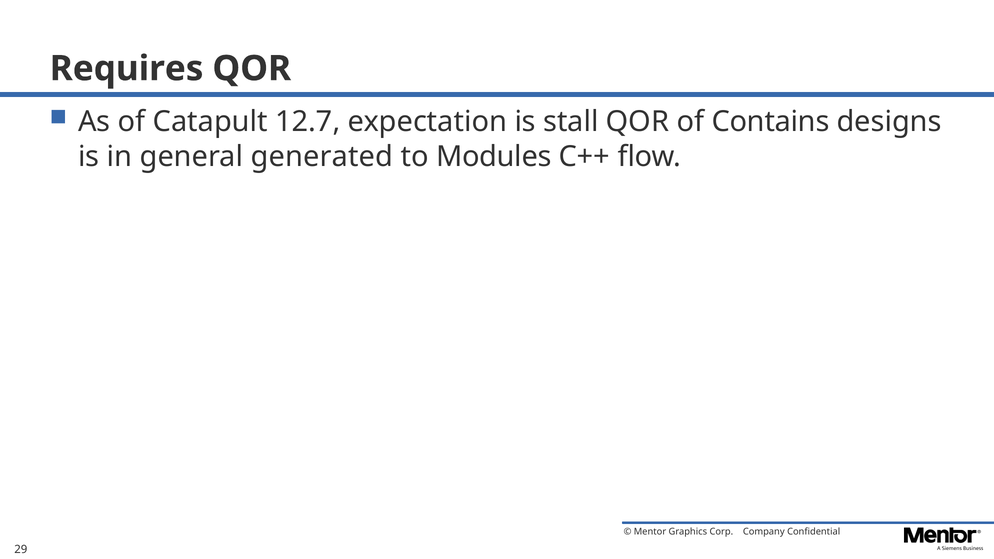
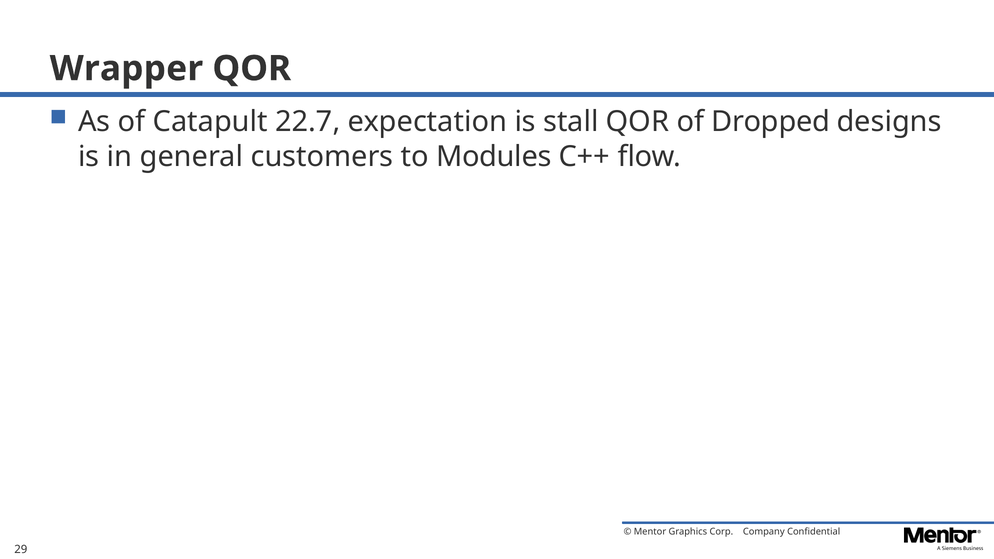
Requires: Requires -> Wrapper (126, 69)
12.7: 12.7 -> 22.7 (308, 122)
Contains: Contains -> Dropped (771, 122)
generated: generated -> customers (322, 157)
